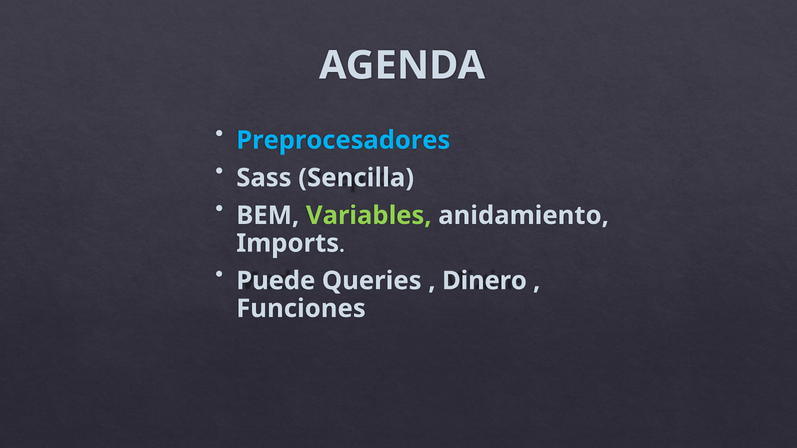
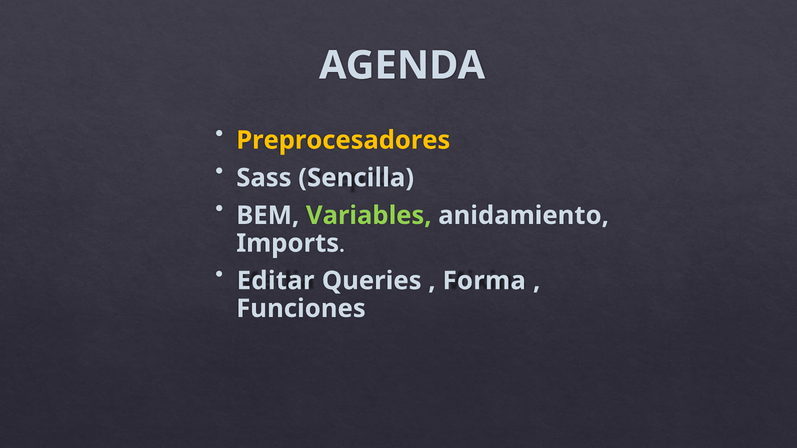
Preprocesadores colour: light blue -> yellow (343, 140)
Puede: Puede -> Editar (276, 281)
Dinero: Dinero -> Forma (484, 281)
